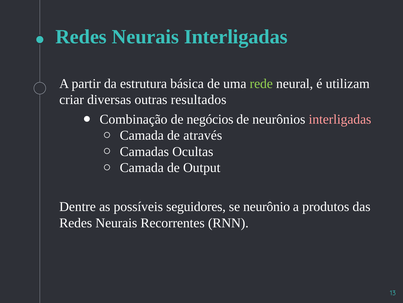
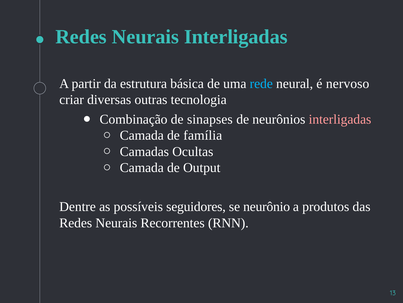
rede colour: light green -> light blue (261, 83)
utilizam: utilizam -> nervoso (348, 83)
resultados: resultados -> tecnologia (199, 100)
negócios: negócios -> sinapses (210, 119)
através: através -> família (203, 135)
